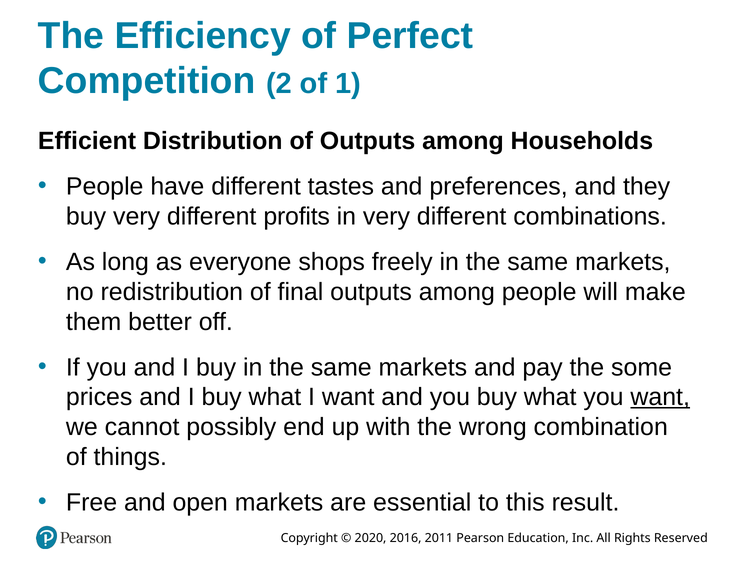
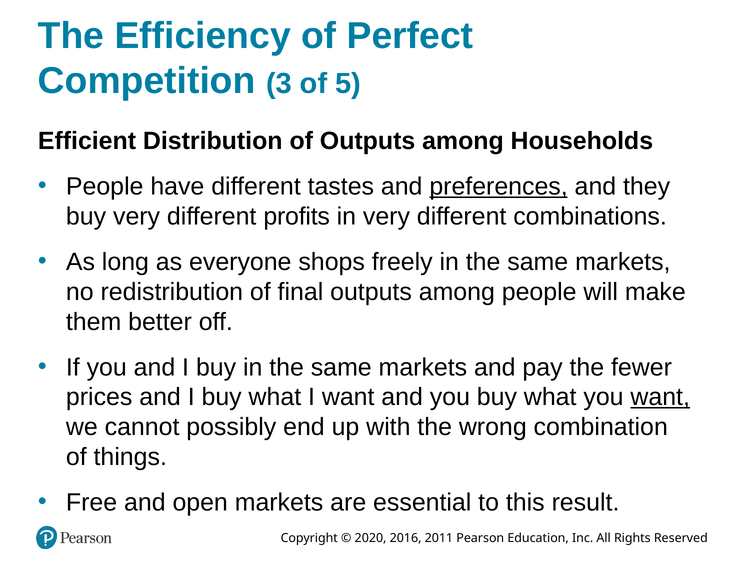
2: 2 -> 3 (279, 84)
1: 1 -> 5 (348, 84)
preferences underline: none -> present (499, 186)
some: some -> fewer (642, 367)
